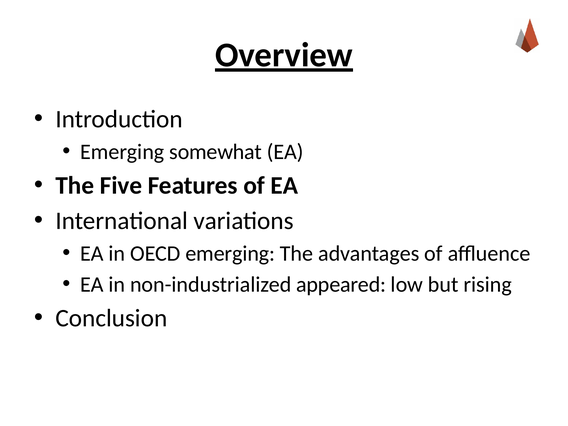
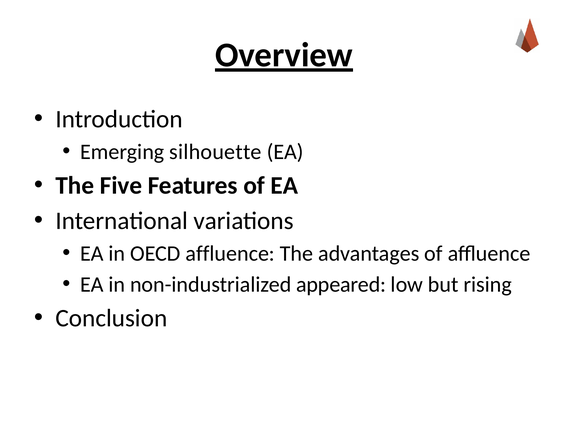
somewhat: somewhat -> silhouette (215, 152)
OECD emerging: emerging -> affluence (230, 253)
